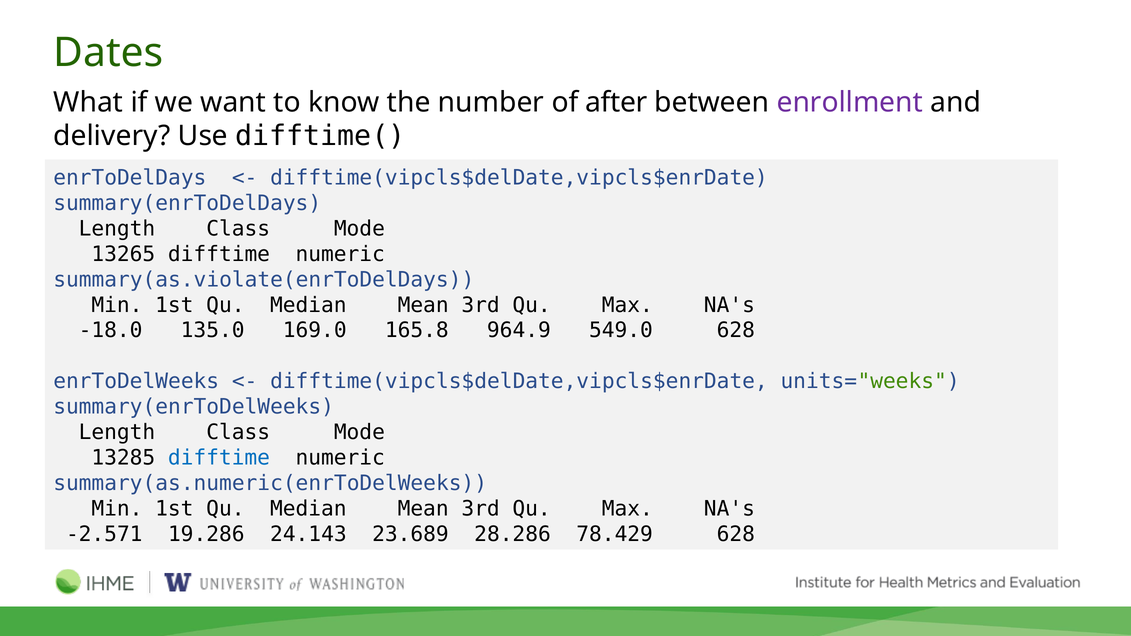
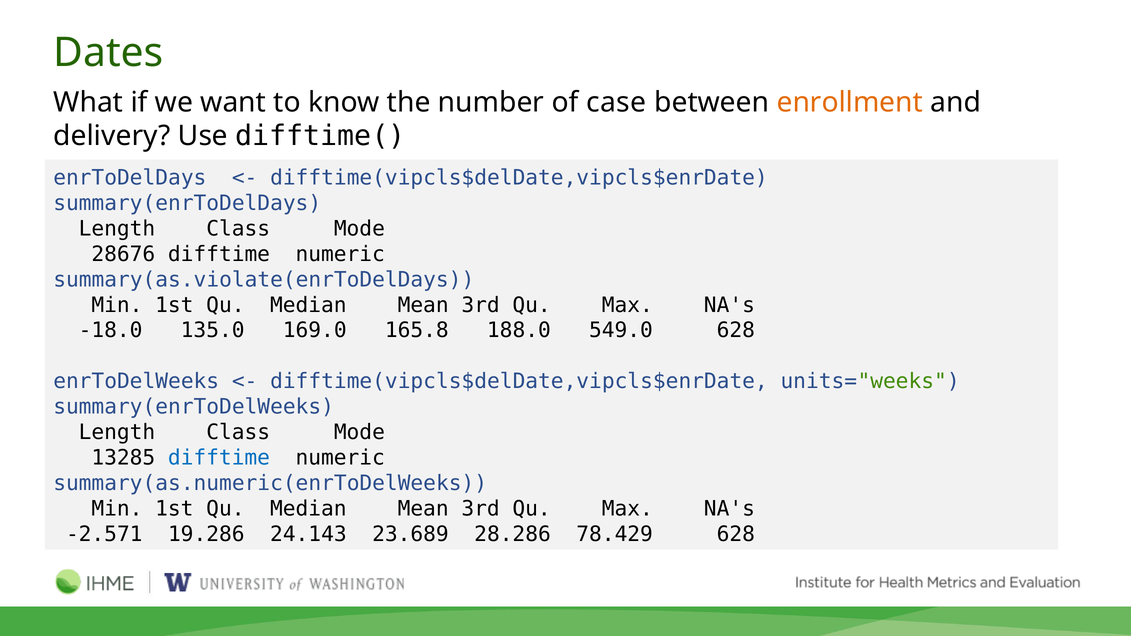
after: after -> case (616, 102)
enrollment colour: purple -> orange (850, 102)
13265: 13265 -> 28676 (123, 254)
964.9: 964.9 -> 188.0 (519, 331)
